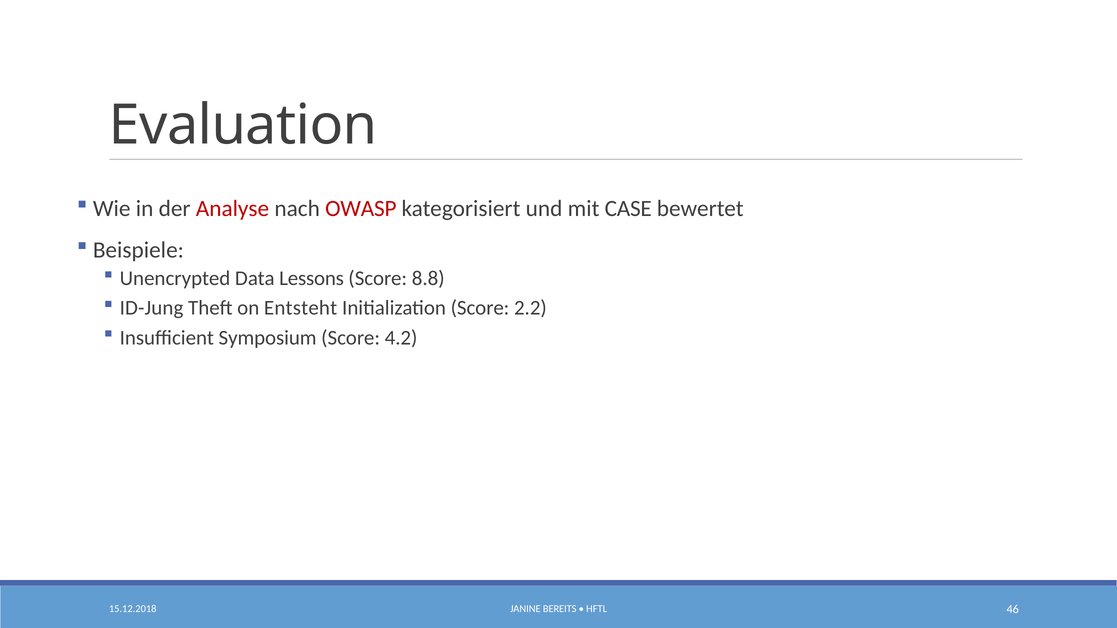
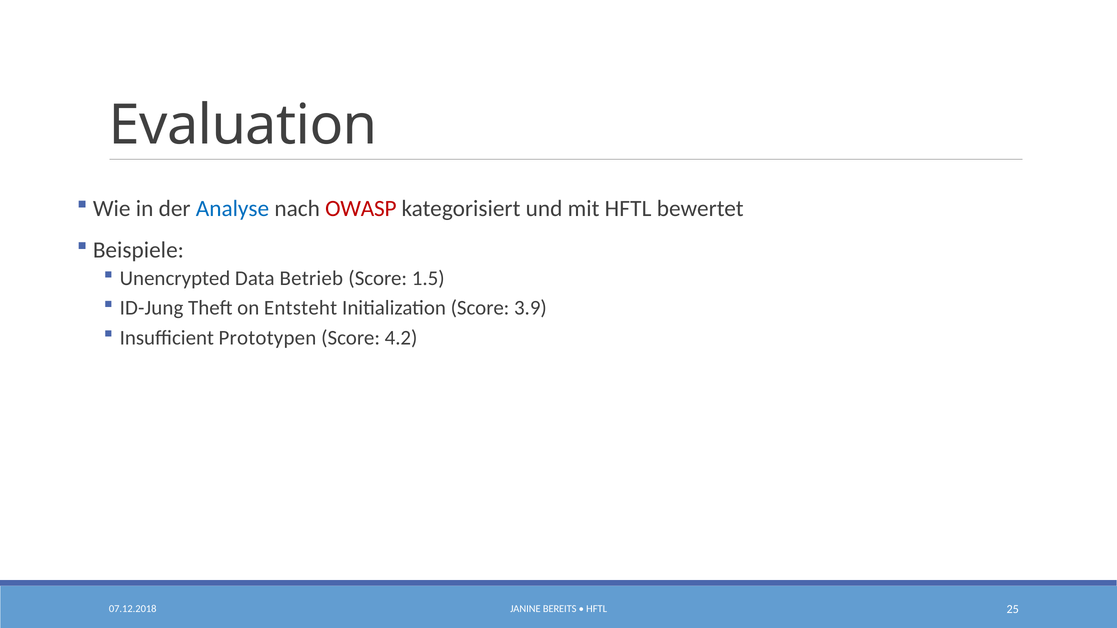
Analyse colour: red -> blue (233, 209)
mit CASE: CASE -> HFTL (628, 209)
Lessons: Lessons -> Betrieb (311, 279)
8.8: 8.8 -> 1.5 (428, 279)
2.2: 2.2 -> 3.9 (530, 308)
Symposium: Symposium -> Prototypen (267, 338)
15.12.2018: 15.12.2018 -> 07.12.2018 (133, 609)
46: 46 -> 25 (1013, 609)
